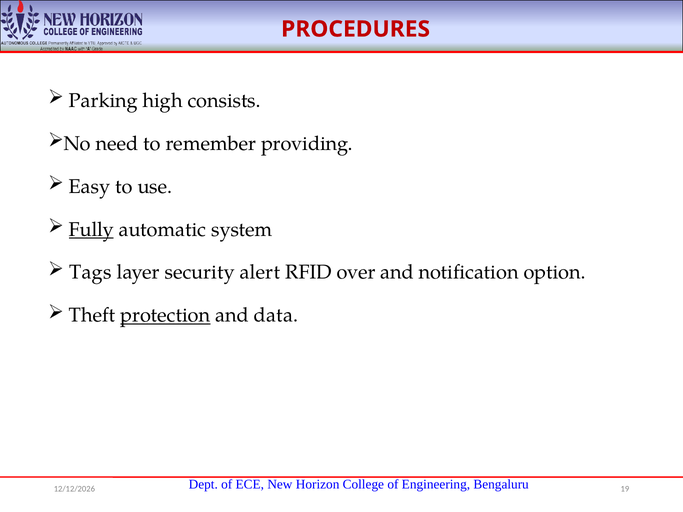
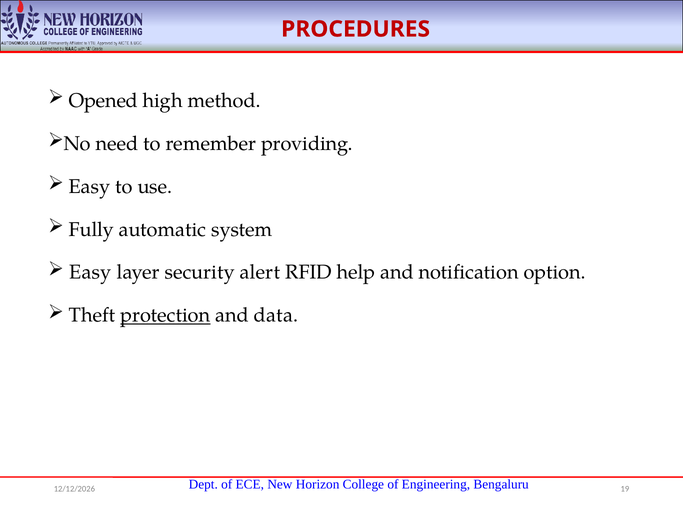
Parking: Parking -> Opened (103, 101)
consists: consists -> method (224, 101)
Fully underline: present -> none (91, 230)
Tags: Tags -> Easy (90, 273)
over: over -> help (356, 273)
